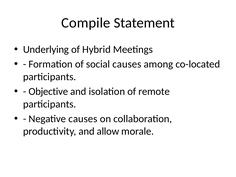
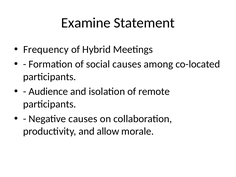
Compile: Compile -> Examine (86, 23)
Underlying: Underlying -> Frequency (46, 50)
Objective: Objective -> Audience (48, 91)
